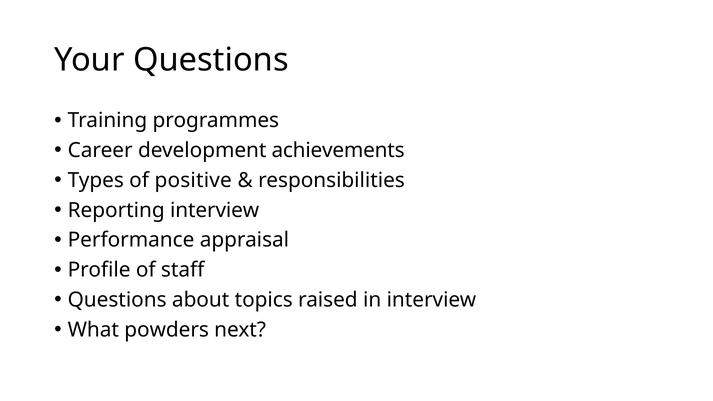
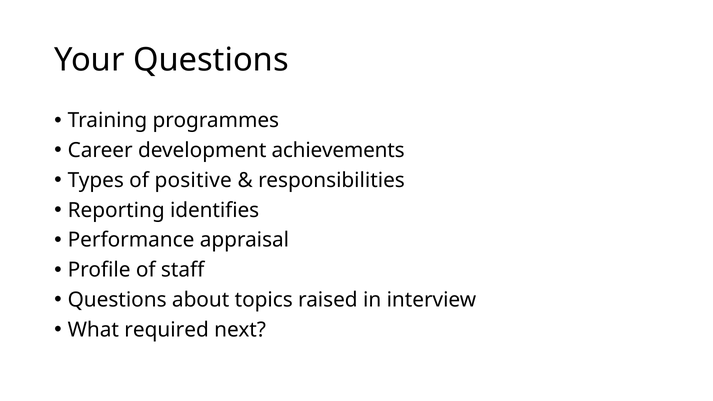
Reporting interview: interview -> identifies (215, 210)
powders: powders -> required (167, 330)
